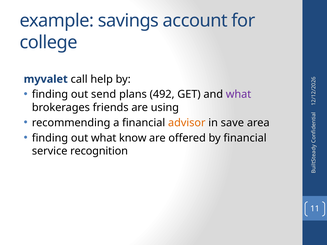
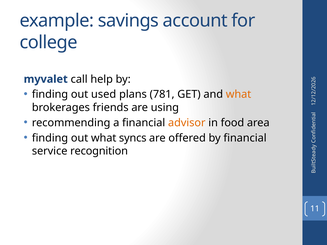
send: send -> used (104, 95)
492: 492 -> 781 (162, 95)
what colour: purple -> orange (239, 95)
save: save -> food (232, 123)
know: know -> syncs (133, 138)
